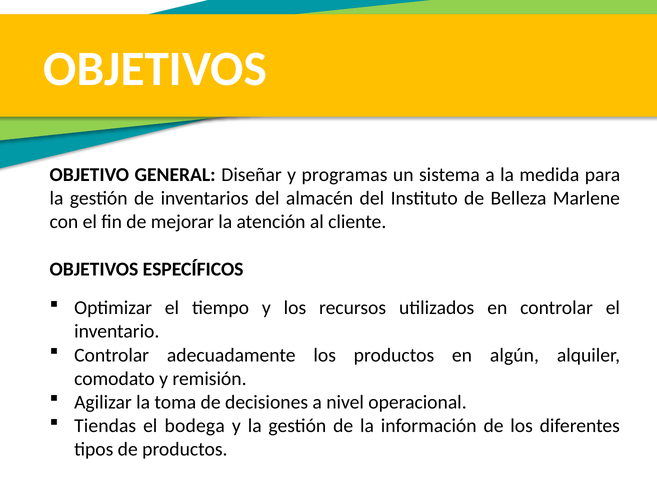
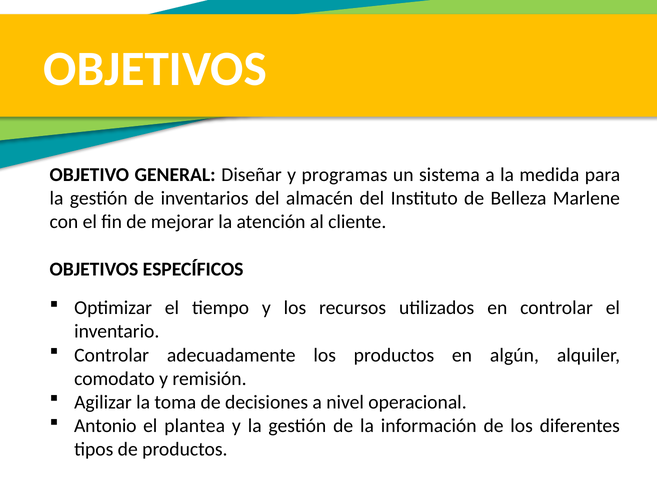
Tiendas: Tiendas -> Antonio (105, 425)
bodega: bodega -> plantea (195, 425)
